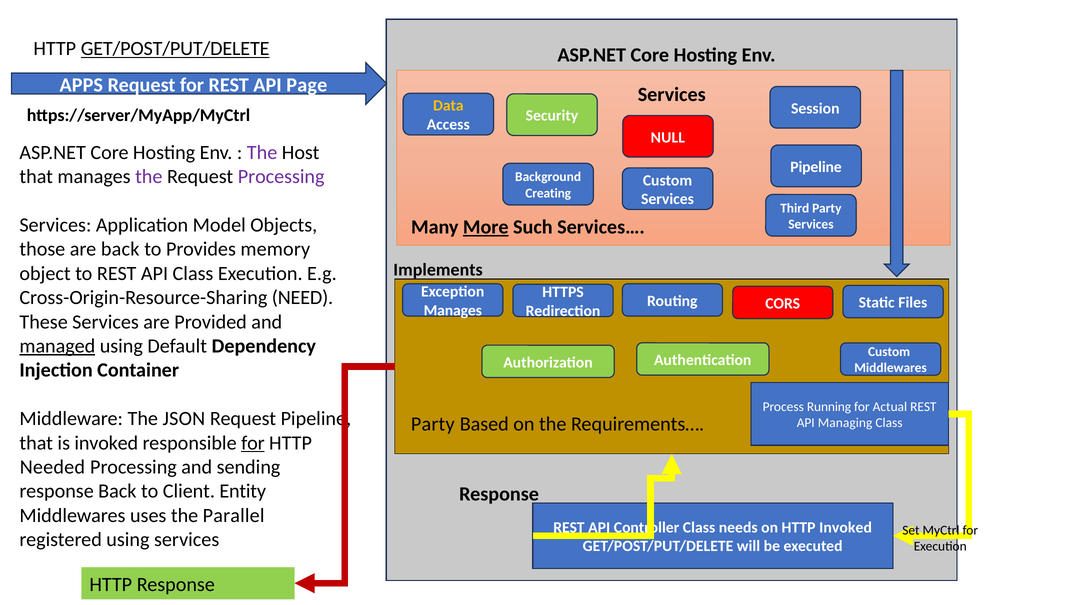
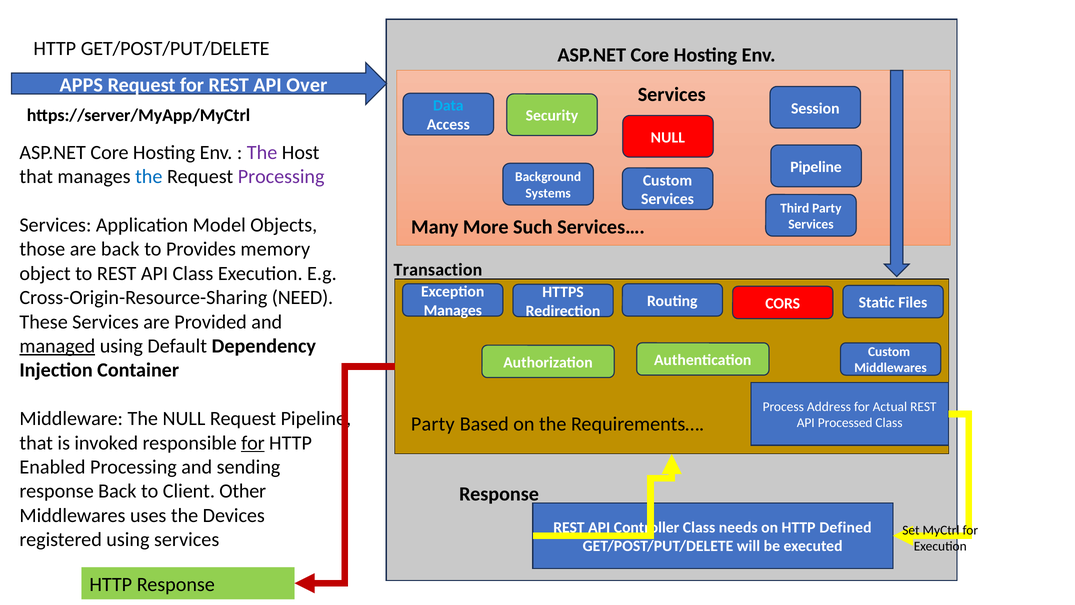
GET/POST/PUT/DELETE underline: present -> none (175, 49)
Page: Page -> Over (307, 85)
Data colour: yellow -> light blue (448, 106)
the colour: purple -> blue (149, 177)
Creating: Creating -> Systems (548, 193)
More underline: present -> none (486, 227)
Implements: Implements -> Transaction (438, 270)
Running: Running -> Address (829, 407)
The JSON: JSON -> NULL (184, 418)
Managing: Managing -> Processed (845, 423)
Needed: Needed -> Enabled (52, 467)
Entity: Entity -> Other (243, 491)
Parallel: Parallel -> Devices (234, 515)
HTTP Invoked: Invoked -> Defined (846, 527)
